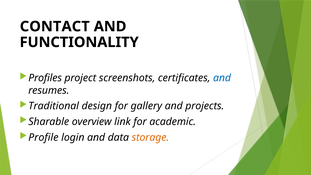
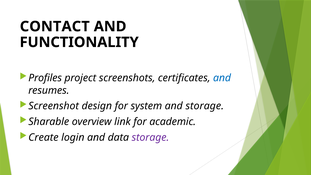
Traditional: Traditional -> Screenshot (54, 106)
gallery: gallery -> system (146, 106)
and projects: projects -> storage (205, 106)
Profile: Profile -> Create (43, 137)
storage colour: orange -> purple (150, 137)
